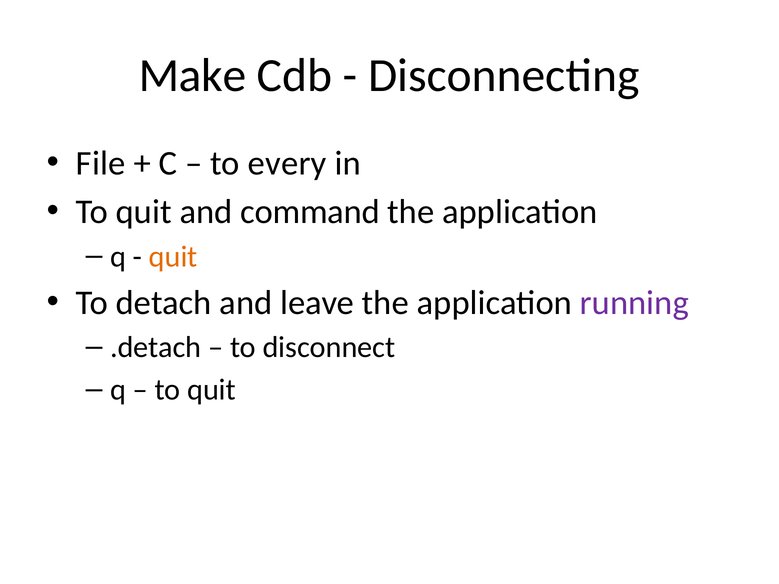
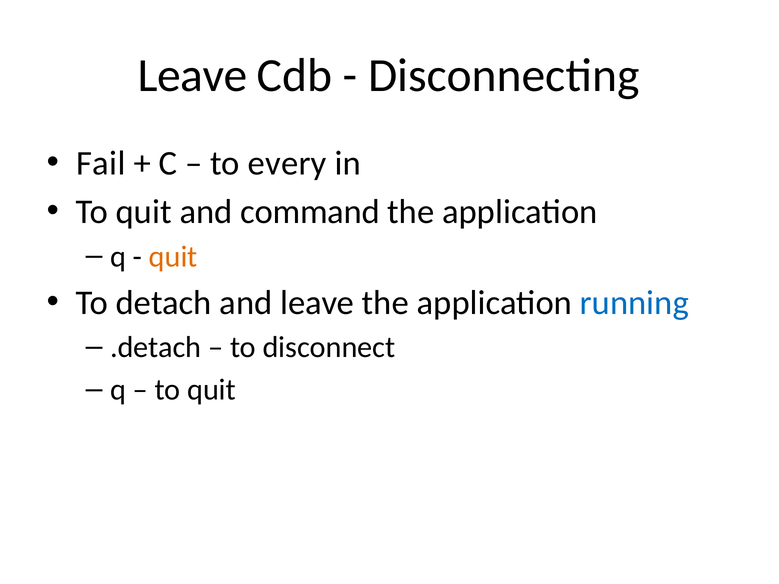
Make: Make -> Leave (193, 75)
File: File -> Fail (101, 163)
running colour: purple -> blue (634, 303)
